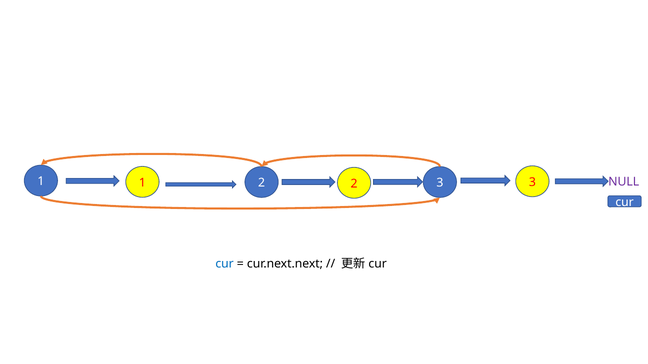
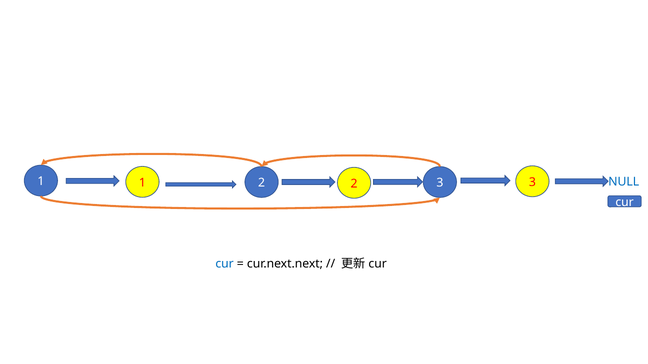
NULL colour: purple -> blue (624, 182)
